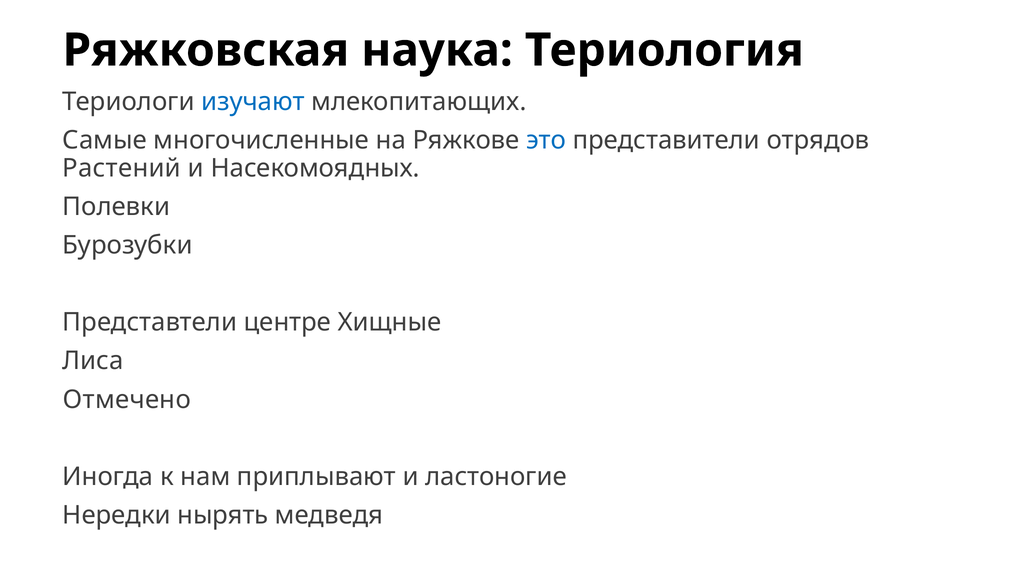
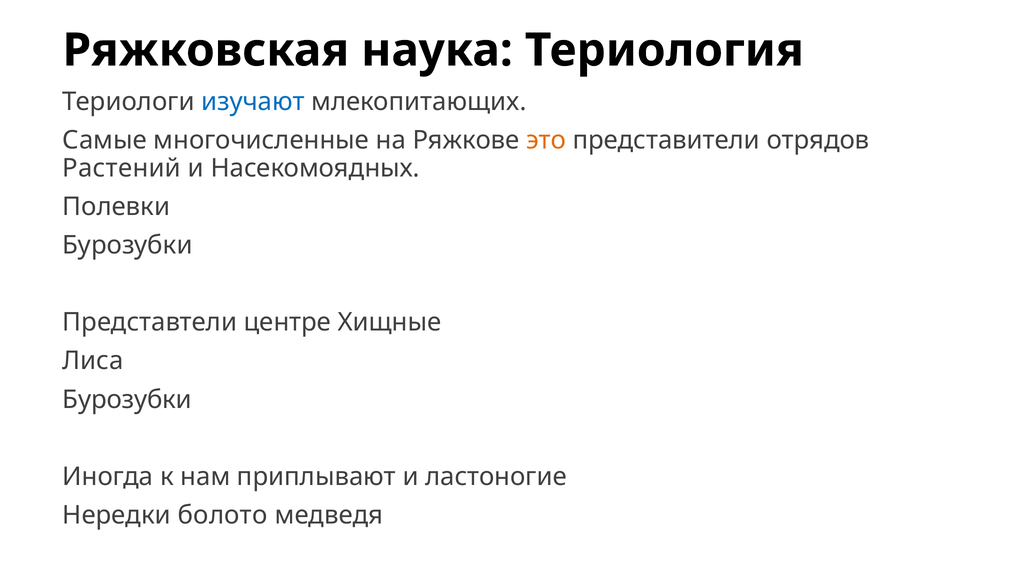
это colour: blue -> orange (546, 140)
Отмечено: Отмечено -> Бурозубки (127, 399)
нырять: нырять -> болото (223, 515)
